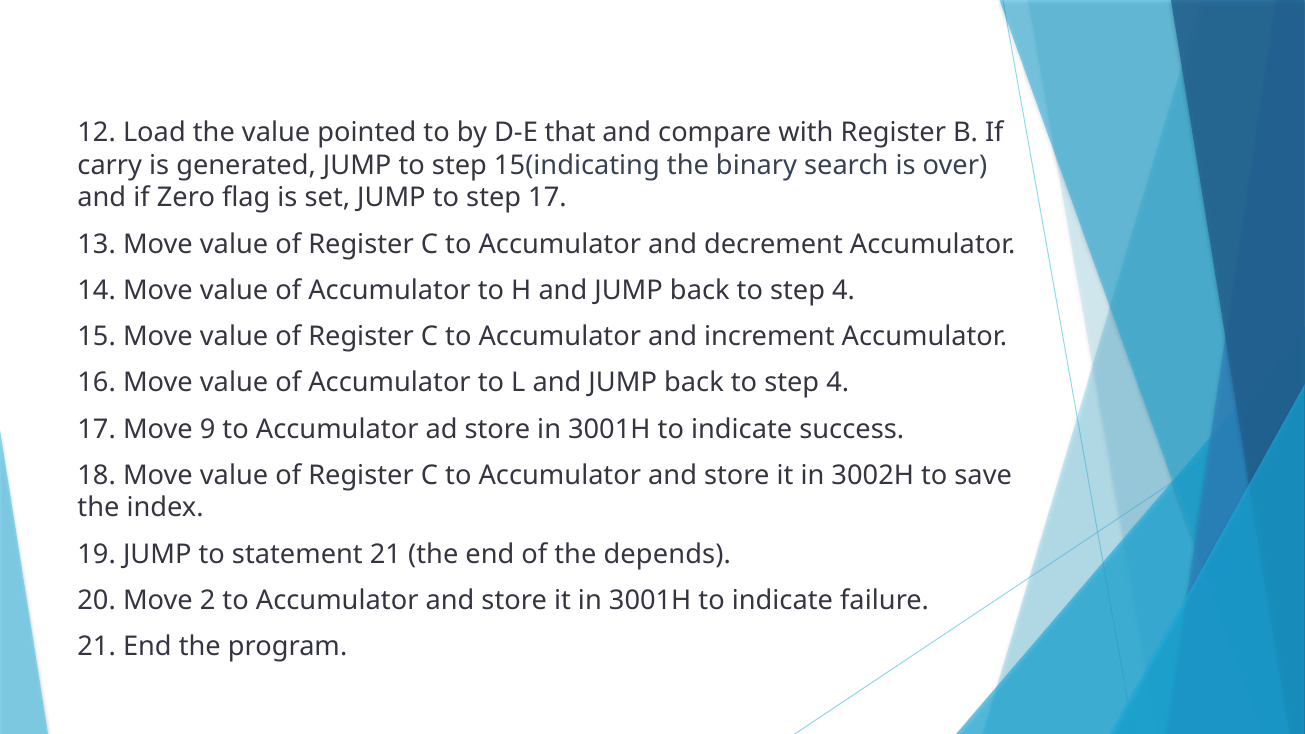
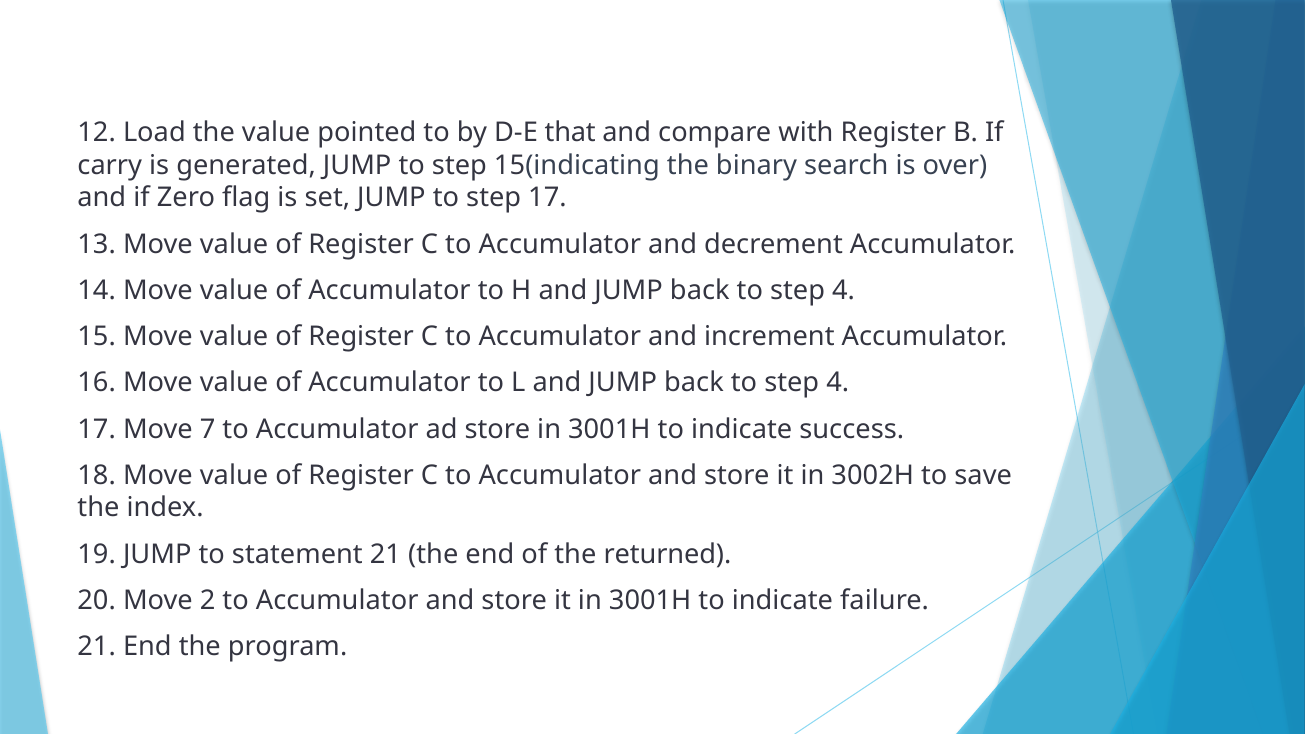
9: 9 -> 7 (208, 429)
depends: depends -> returned (667, 554)
